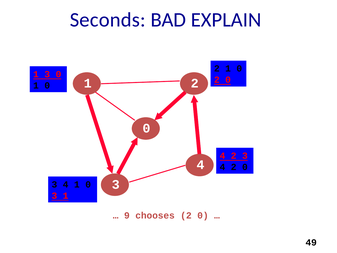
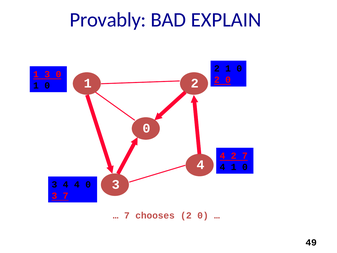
Seconds: Seconds -> Provably (108, 20)
2 3: 3 -> 7 (245, 156)
2: 2 -> 1 (234, 167)
4 1: 1 -> 4 (77, 184)
3 1: 1 -> 7 (66, 196)
9: 9 -> 7 (127, 215)
